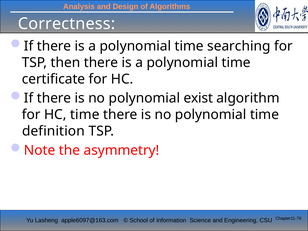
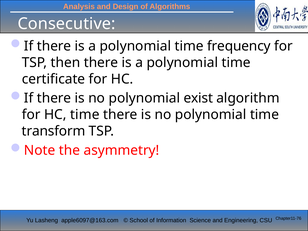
Correctness: Correctness -> Consecutive (67, 24)
searching: searching -> frequency (239, 46)
definition: definition -> transform (54, 131)
